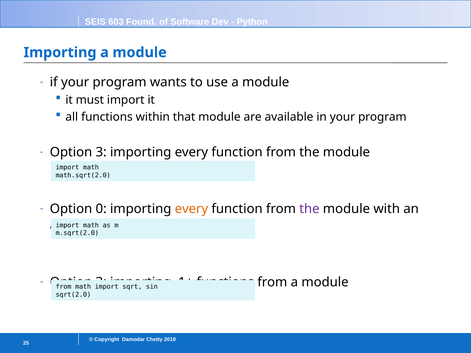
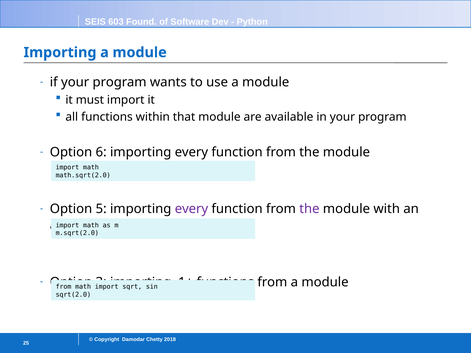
3: 3 -> 6 (101, 152)
0: 0 -> 5 (101, 209)
every colour: orange -> purple (191, 209)
